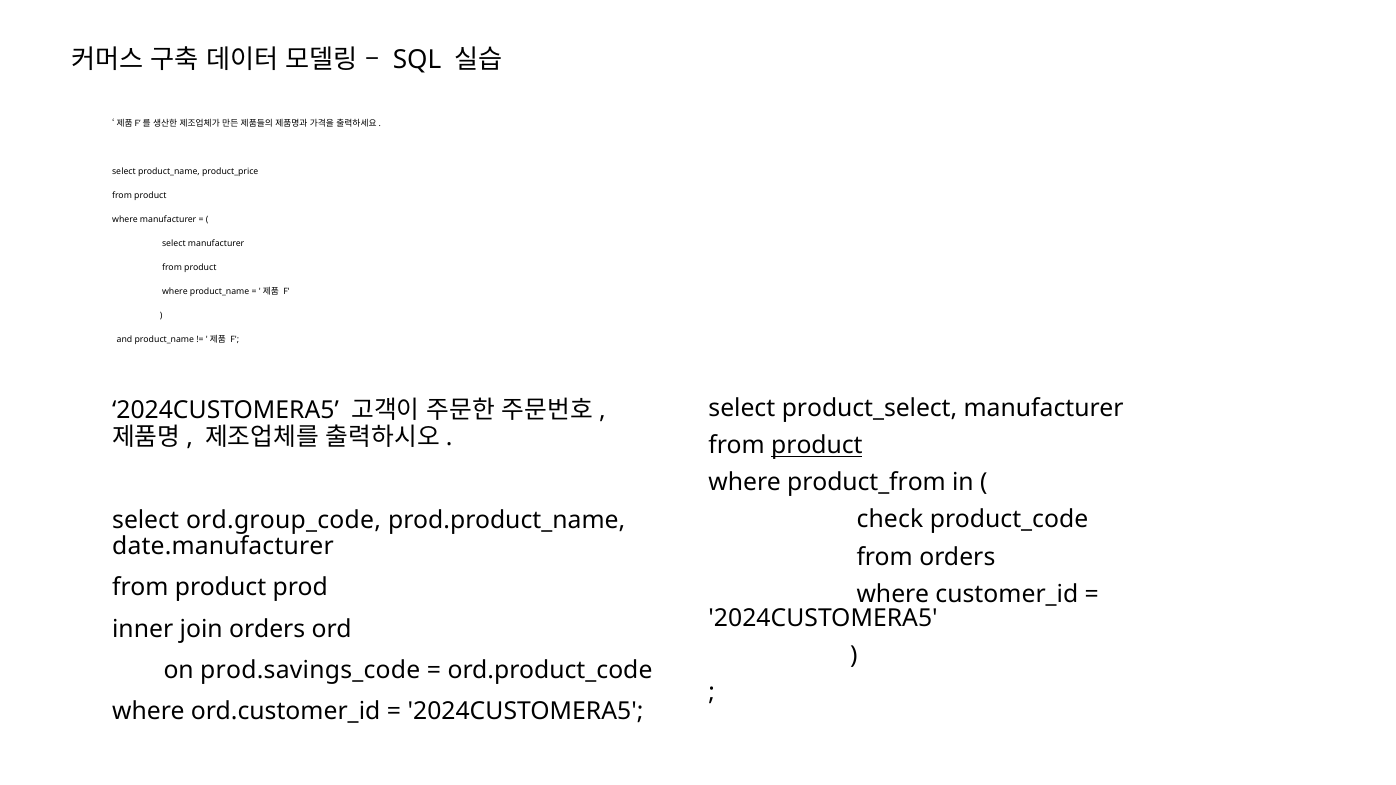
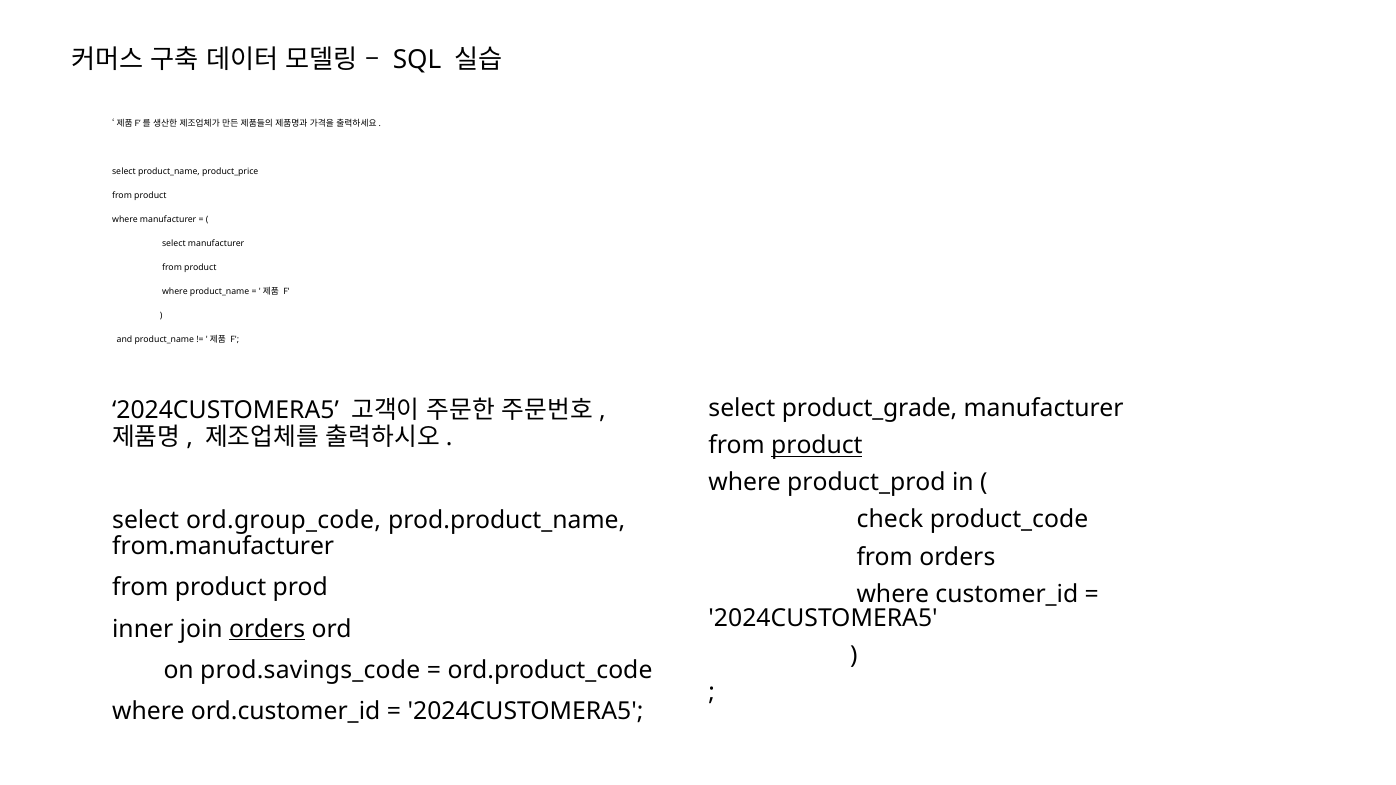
product_select: product_select -> product_grade (870, 409)
product_from: product_from -> product_prod (866, 483)
date.manufacturer: date.manufacturer -> from.manufacturer (223, 547)
orders underline: none -> present (267, 629)
